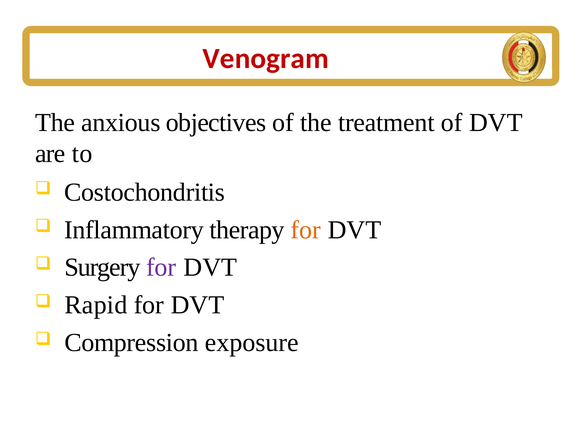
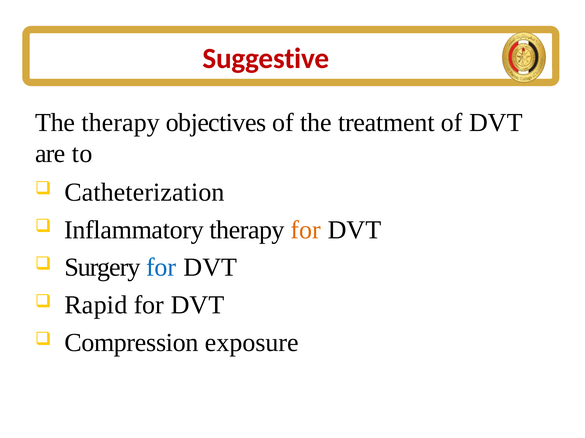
Venogram: Venogram -> Suggestive (266, 59)
The anxious: anxious -> therapy (121, 123)
Costochondritis: Costochondritis -> Catheterization (144, 192)
for colour: purple -> blue (161, 268)
